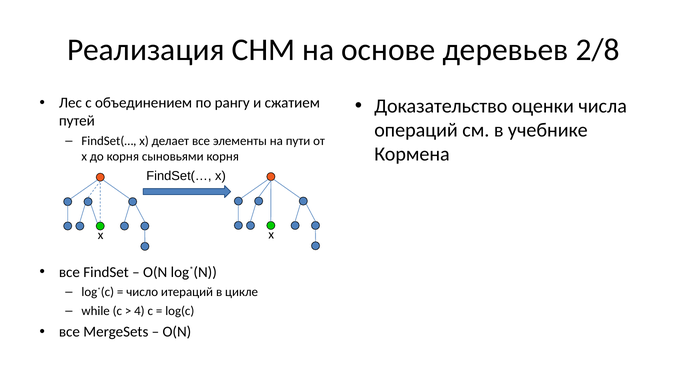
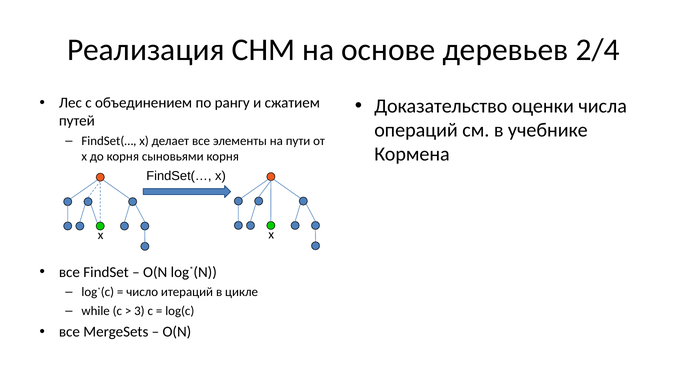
2/8: 2/8 -> 2/4 (598, 50)
4: 4 -> 3 (139, 311)
